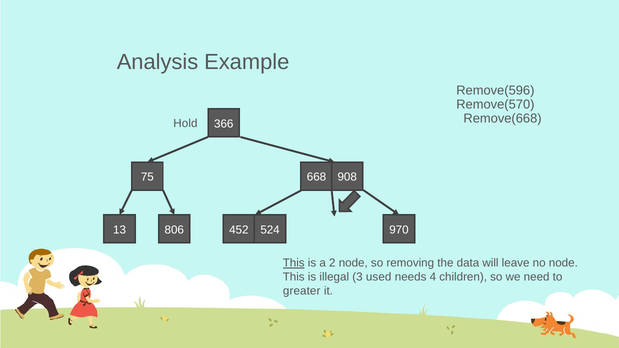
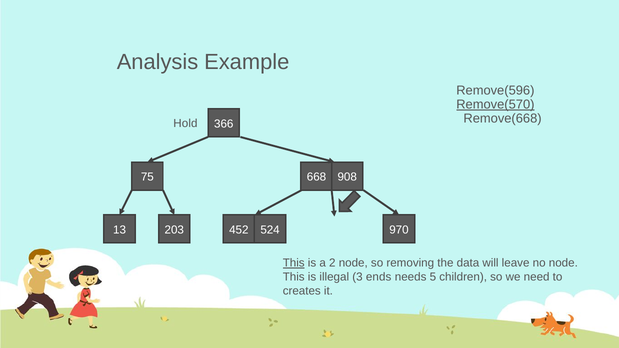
Remove(570 underline: none -> present (495, 104)
806: 806 -> 203 (174, 230)
used: used -> ends (379, 277)
4: 4 -> 5 (433, 277)
greater: greater -> creates (302, 291)
